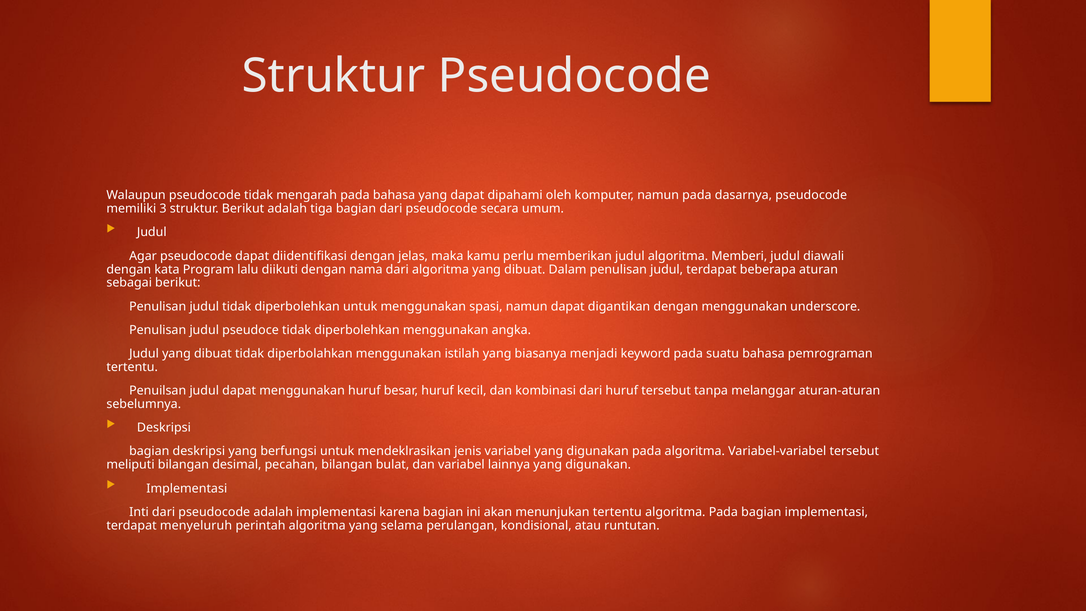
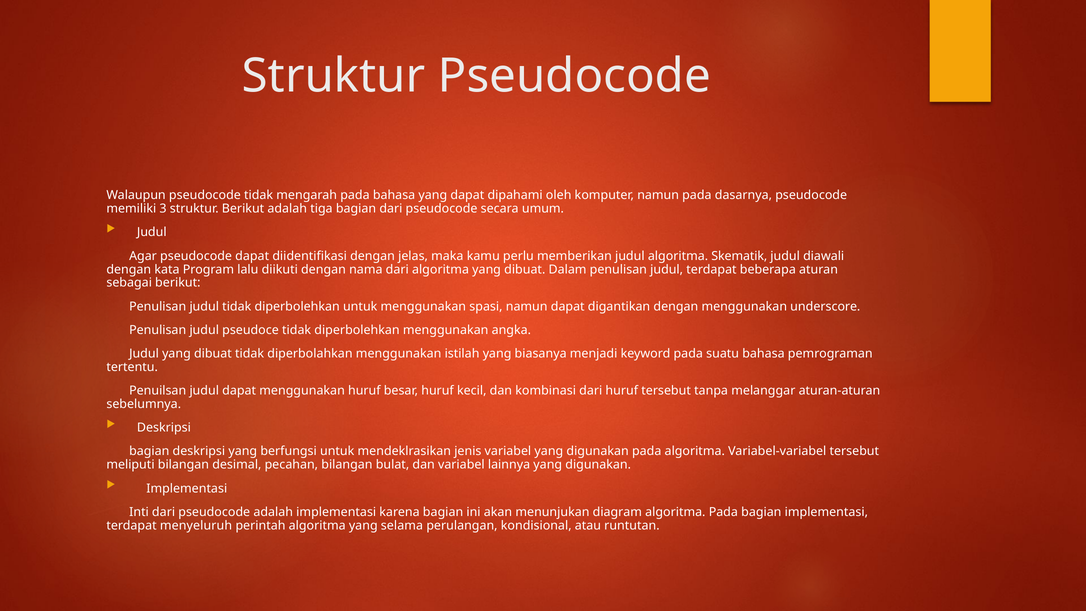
Memberi: Memberi -> Skematik (739, 256)
menunjukan tertentu: tertentu -> diagram (617, 512)
